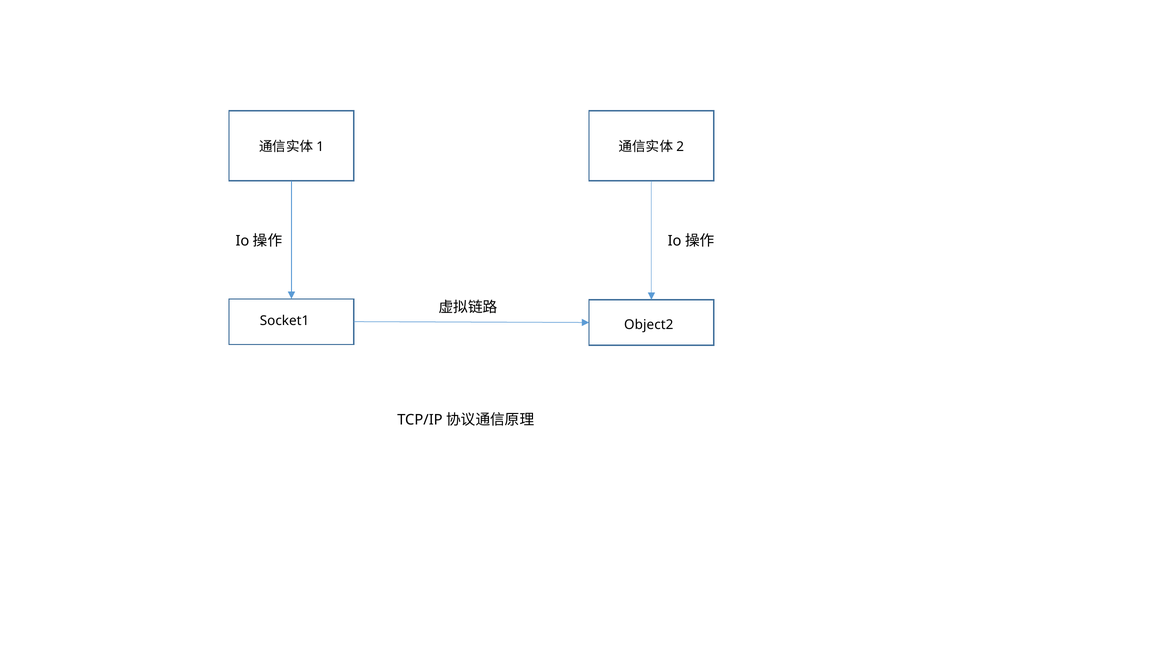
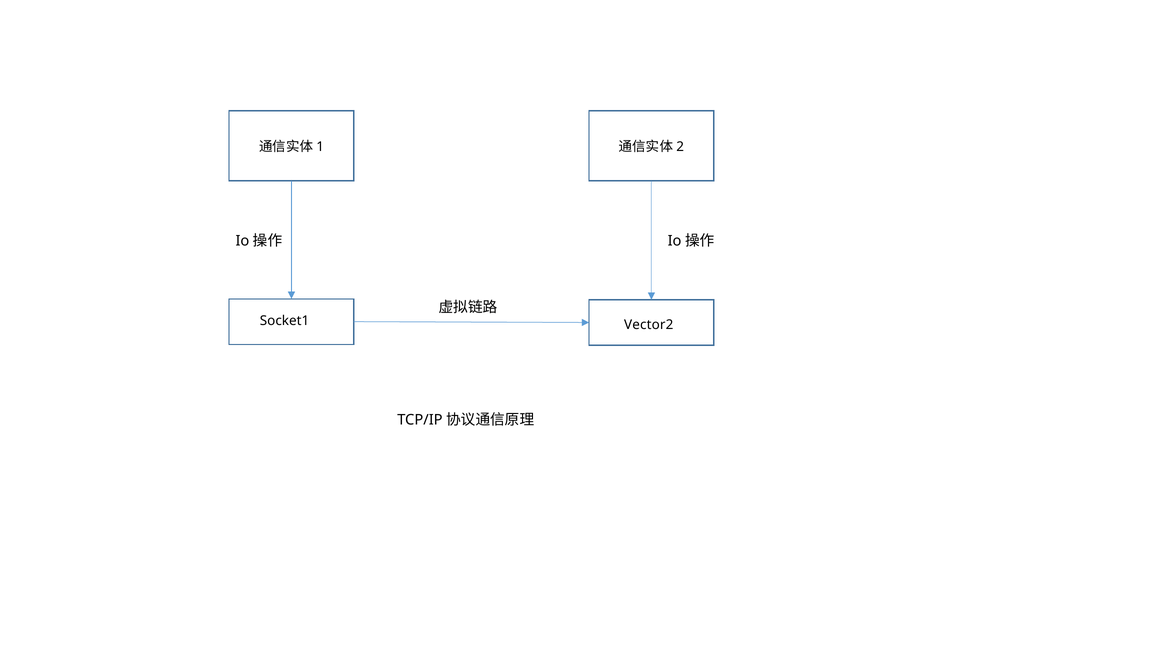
Object2: Object2 -> Vector2 (649, 324)
